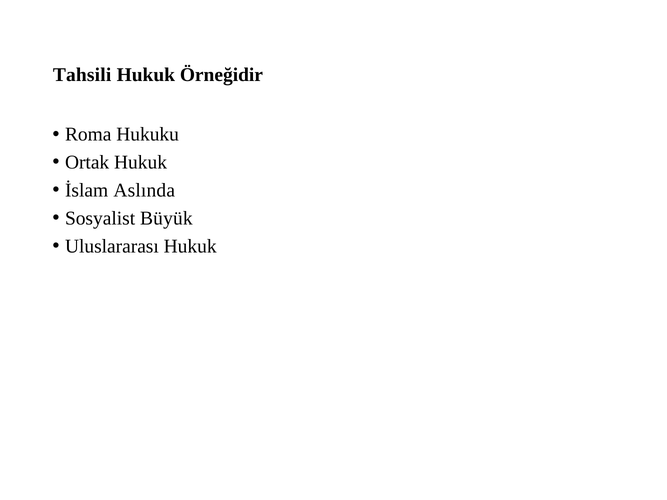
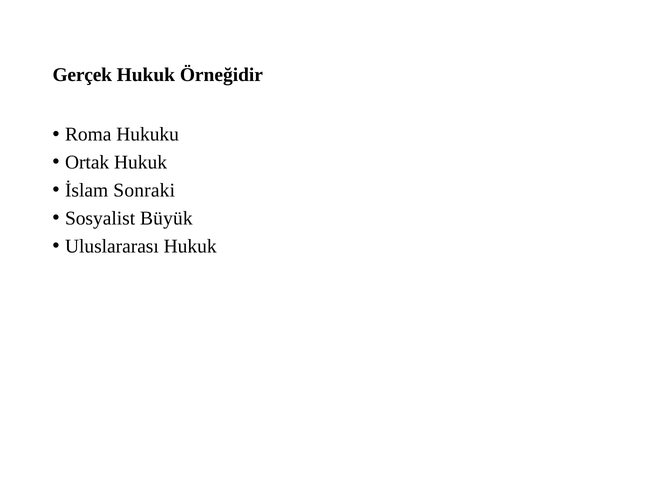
Tahsili: Tahsili -> Gerçek (82, 75)
Aslında: Aslında -> Sonraki (144, 190)
